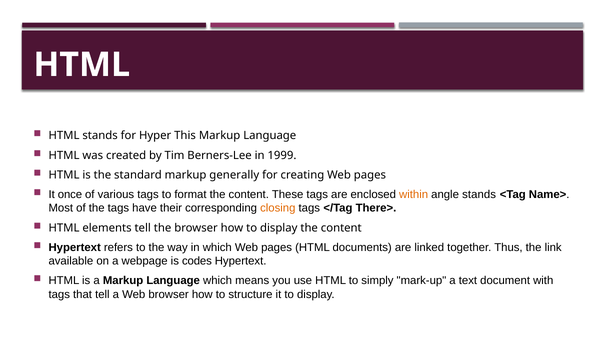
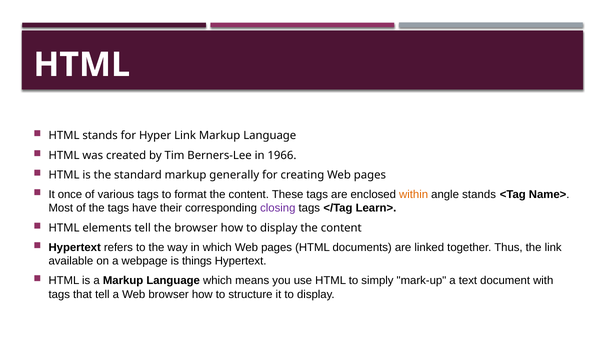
Hyper This: This -> Link (185, 136)
1999: 1999 -> 1966 (282, 155)
closing colour: orange -> purple (278, 208)
There>: There> -> Learn> (376, 208)
codes: codes -> things (197, 261)
